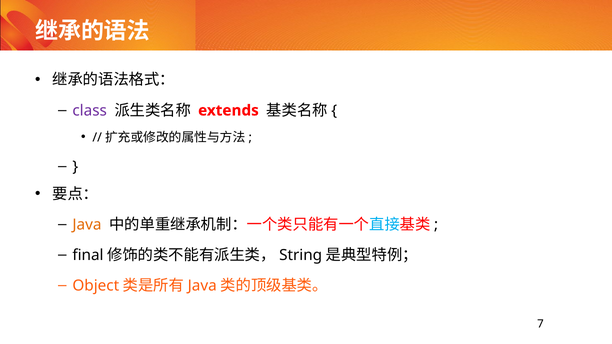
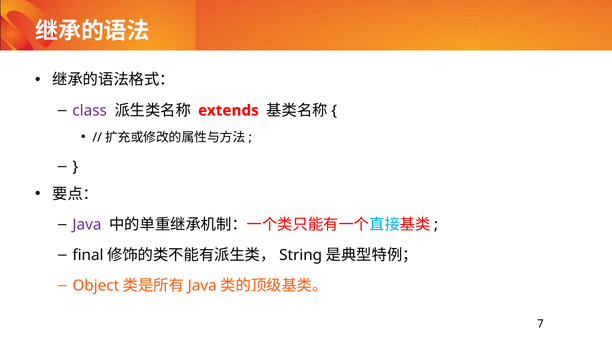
Java colour: orange -> purple (87, 225)
